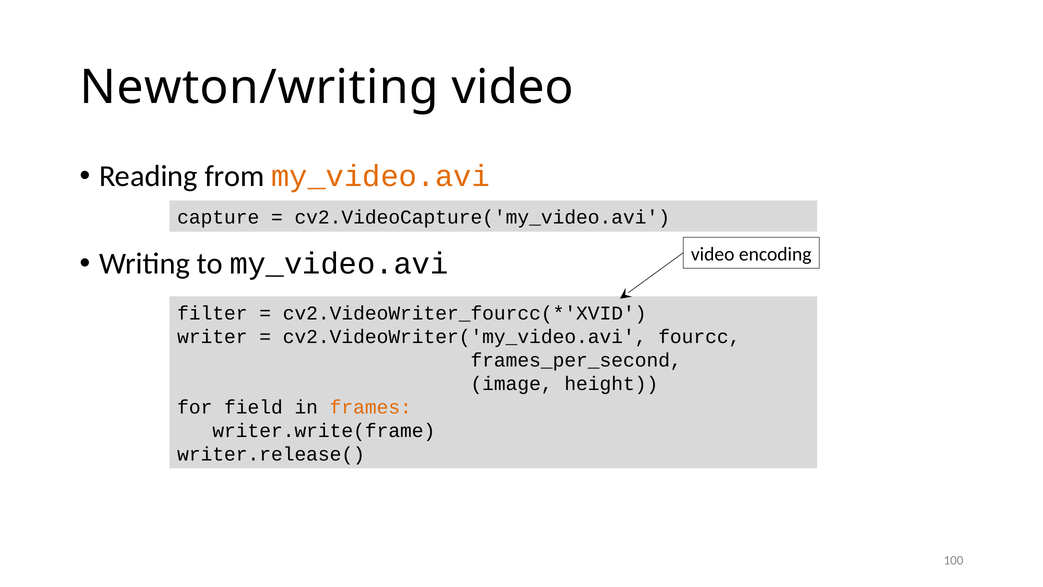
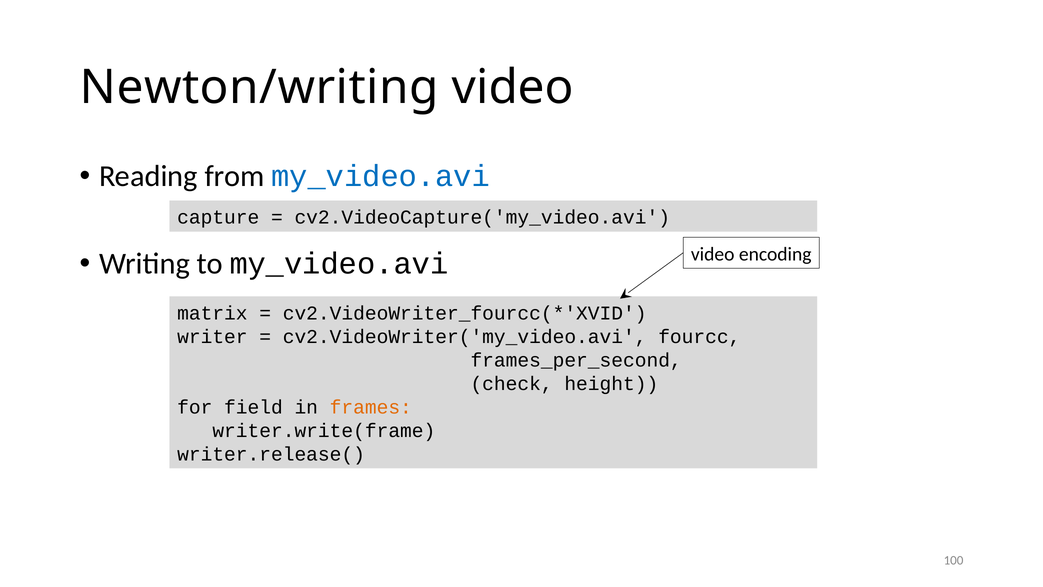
my_video.avi colour: orange -> blue (381, 176)
filter: filter -> matrix (212, 313)
image: image -> check (512, 383)
